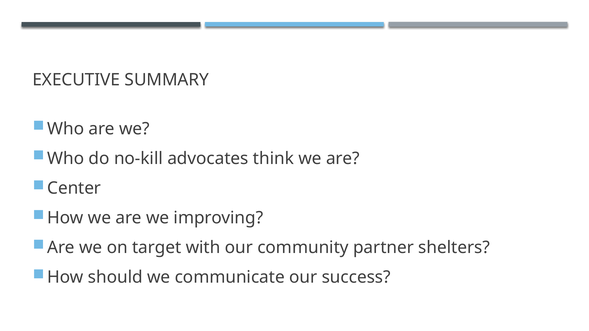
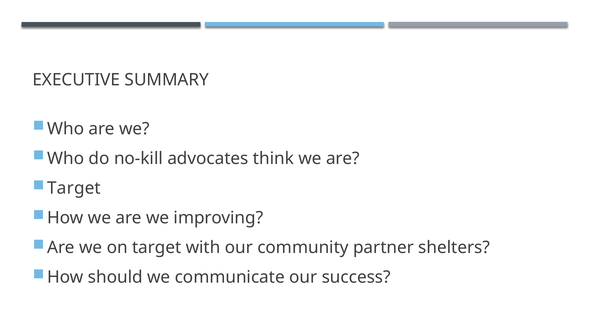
Center: Center -> Target (74, 188)
